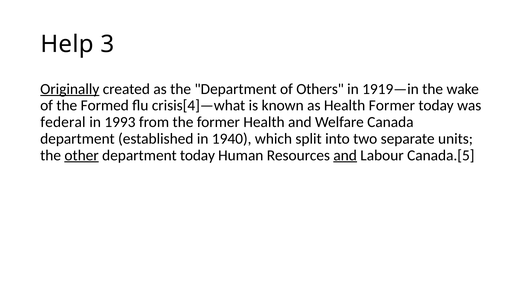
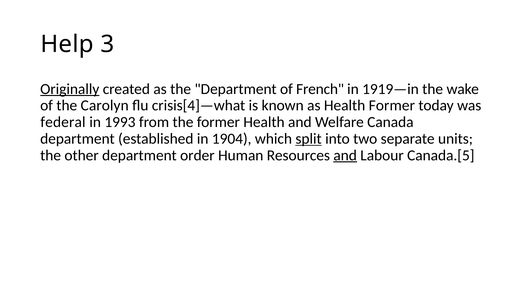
Others: Others -> French (320, 89)
Formed: Formed -> Carolyn (105, 106)
1940: 1940 -> 1904 (232, 139)
split underline: none -> present (309, 139)
other underline: present -> none (82, 156)
department today: today -> order (197, 156)
